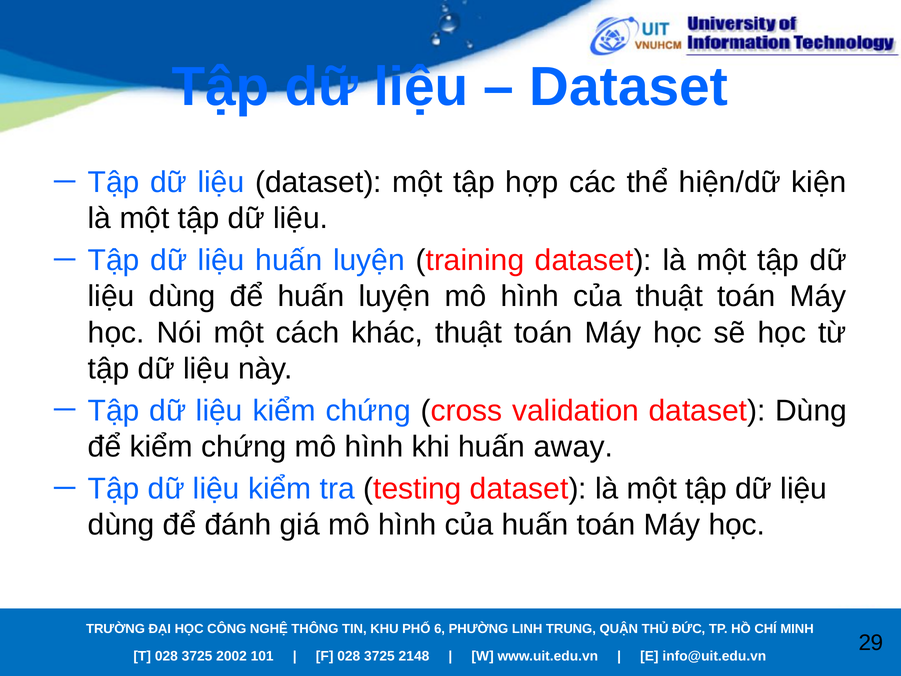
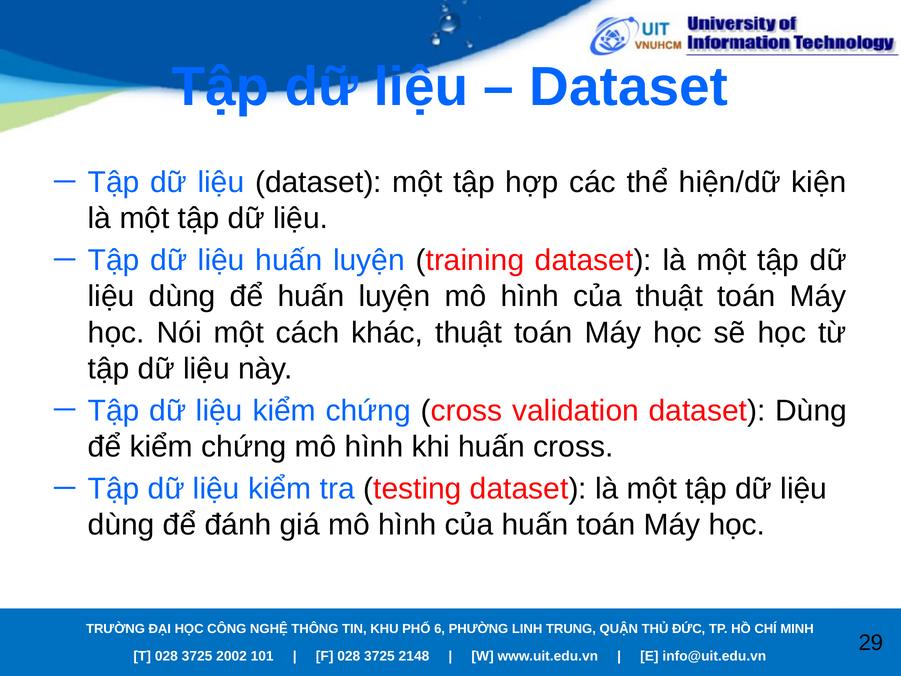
huấn away: away -> cross (573, 447)
